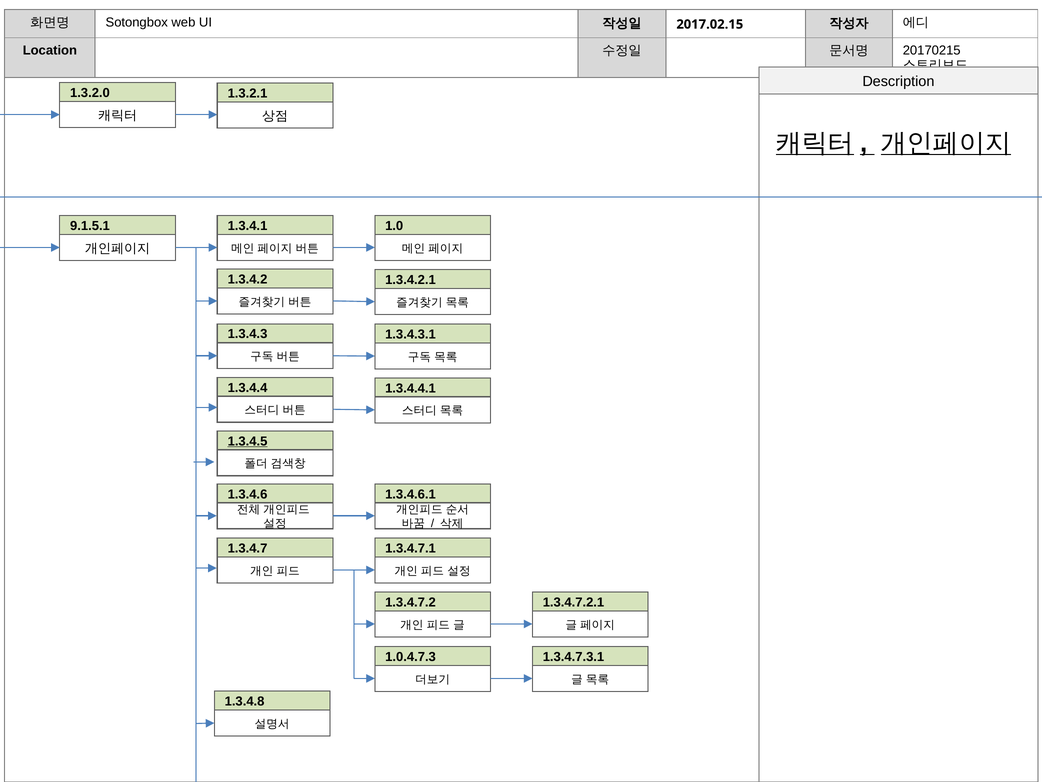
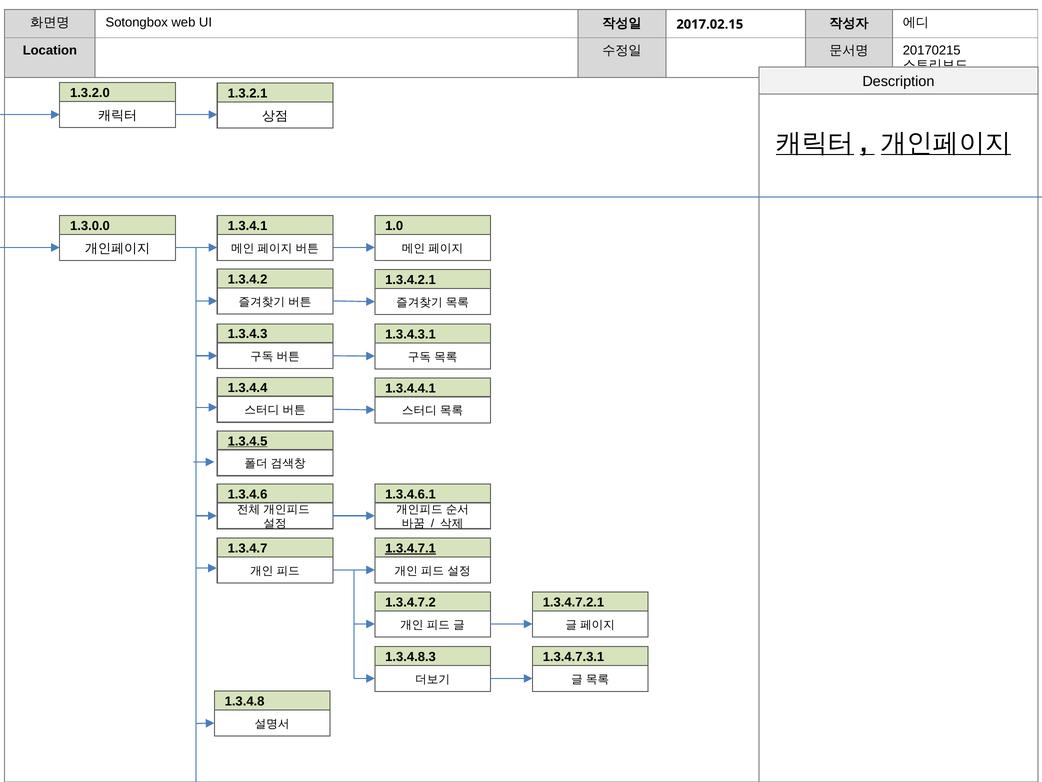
9.1.5.1: 9.1.5.1 -> 1.3.0.0 (90, 226)
1.3.4.7.1 underline: none -> present (411, 548)
1.0.4.7.3: 1.0.4.7.3 -> 1.3.4.8.3 (411, 656)
